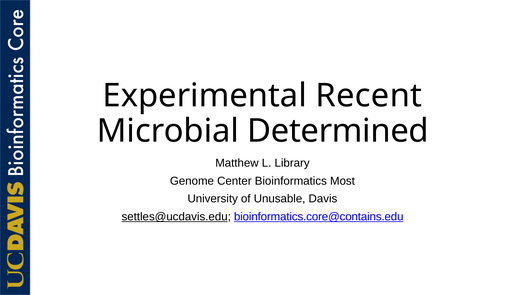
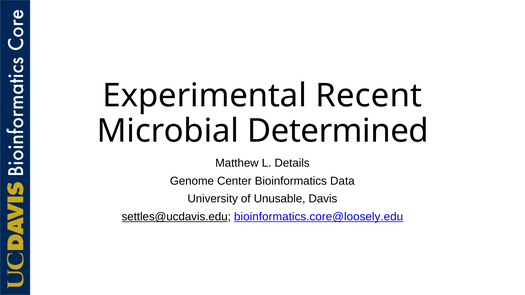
Library: Library -> Details (292, 163)
Most: Most -> Data (342, 181)
bioinformatics.core@contains.edu: bioinformatics.core@contains.edu -> bioinformatics.core@loosely.edu (319, 217)
